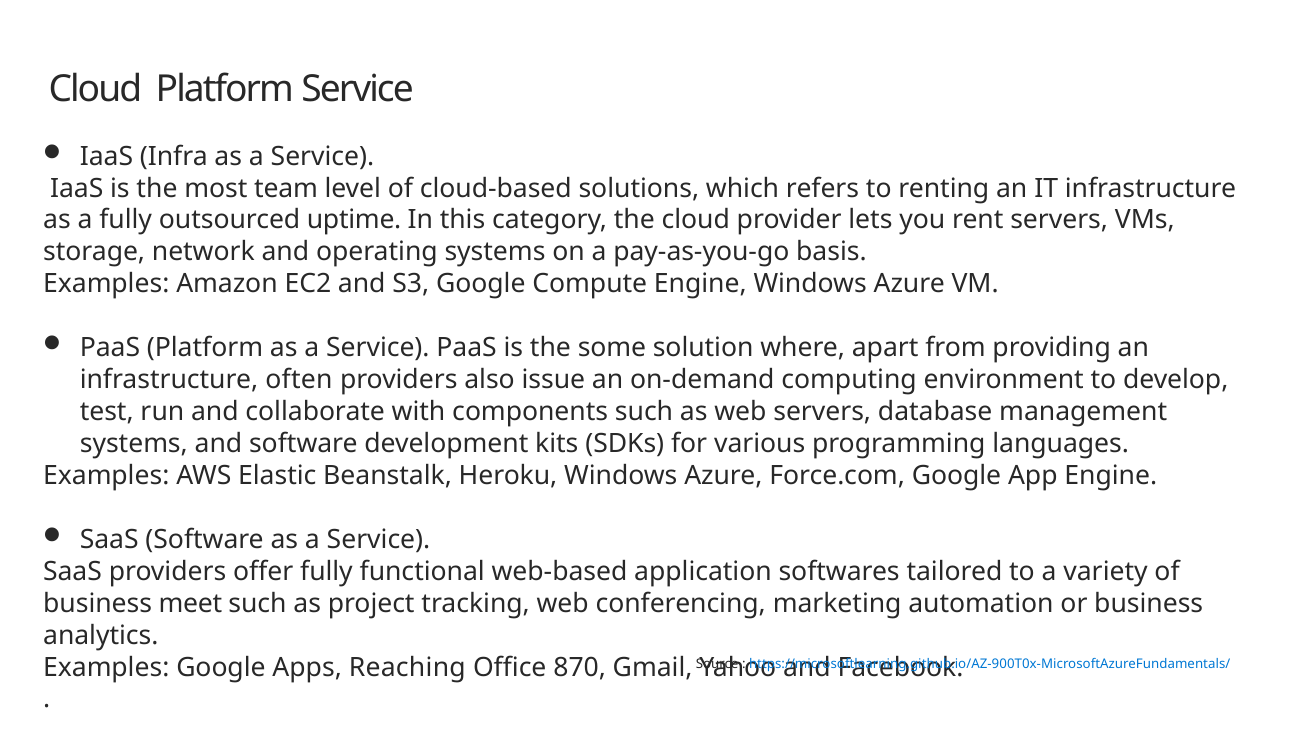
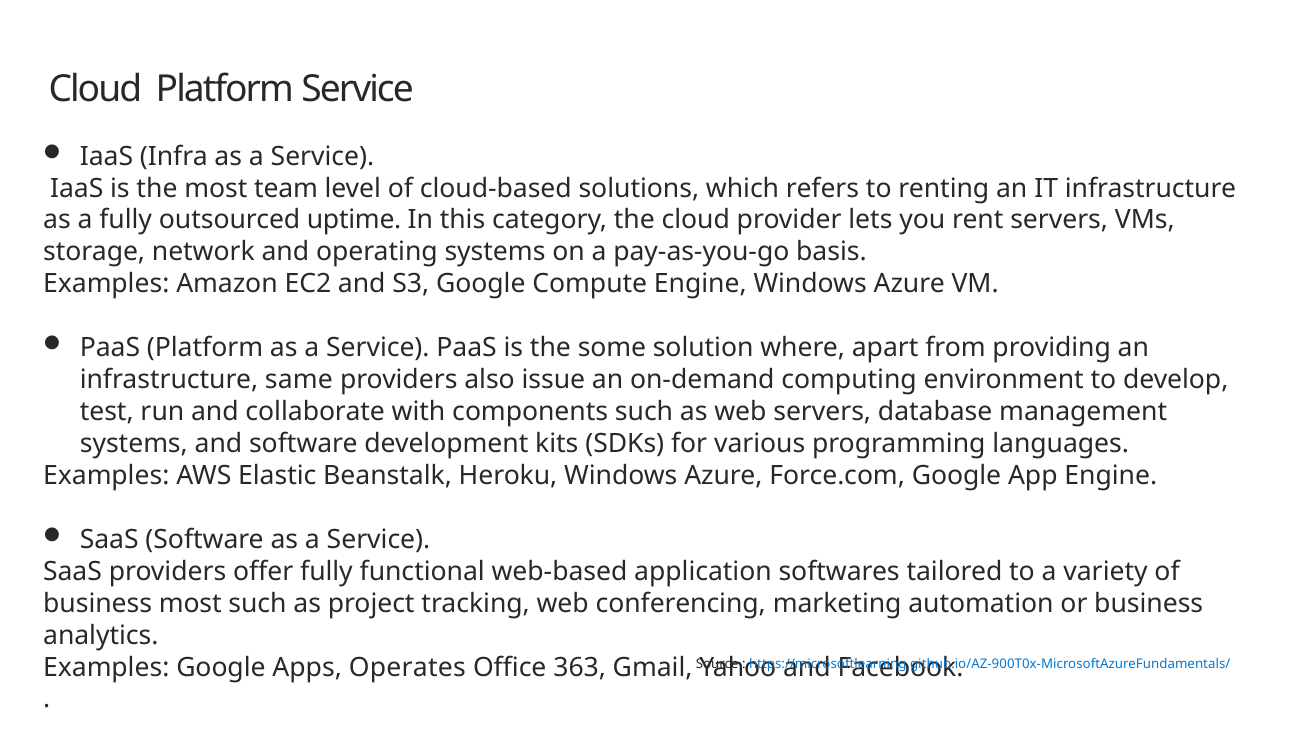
often: often -> same (299, 380)
business meet: meet -> most (190, 603)
Reaching: Reaching -> Operates (407, 667)
870: 870 -> 363 (580, 667)
